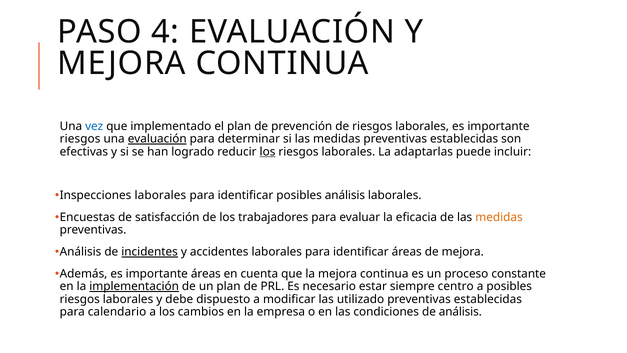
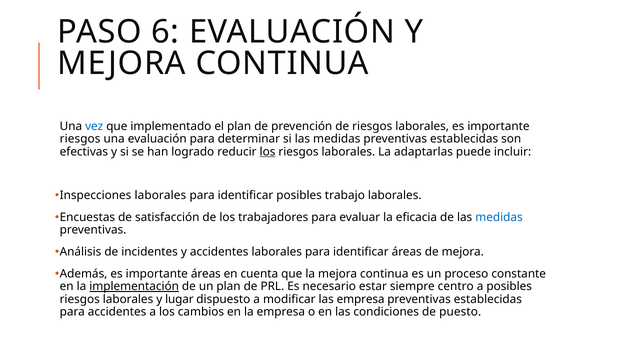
4: 4 -> 6 (165, 32)
evaluación underline: present -> none (157, 139)
posibles análisis: análisis -> trabajo (345, 195)
medidas colour: orange -> blue (499, 217)
incidentes underline: present -> none (150, 252)
debe: debe -> lugar (179, 299)
las utilizado: utilizado -> empresa (361, 299)
para calendario: calendario -> accidentes (117, 312)
de análisis: análisis -> puesto (460, 312)
